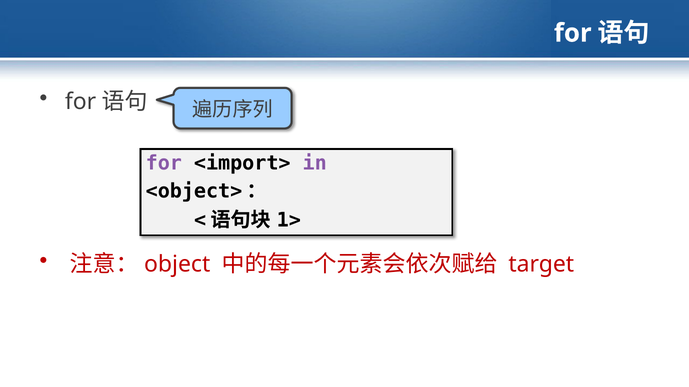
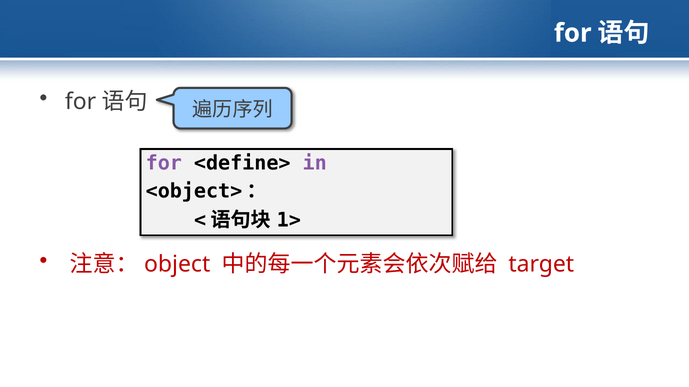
<import>: <import> -> <define> (242, 164)
